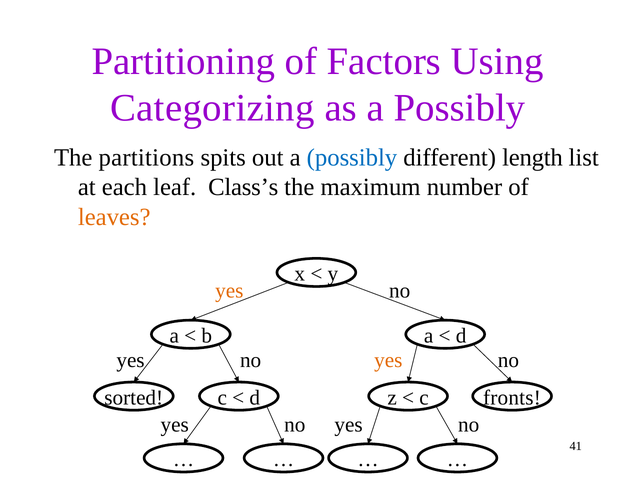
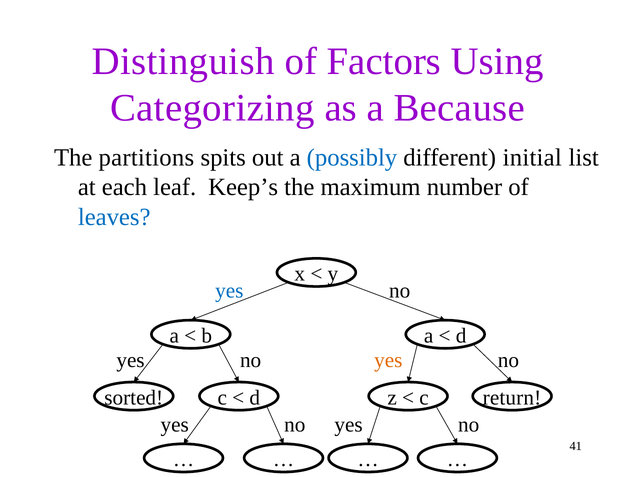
Partitioning: Partitioning -> Distinguish (183, 62)
as a Possibly: Possibly -> Because (459, 108)
length: length -> initial (532, 158)
Class’s: Class’s -> Keep’s (243, 187)
leaves colour: orange -> blue (114, 217)
yes colour: orange -> blue (229, 291)
fronts: fronts -> return (512, 398)
